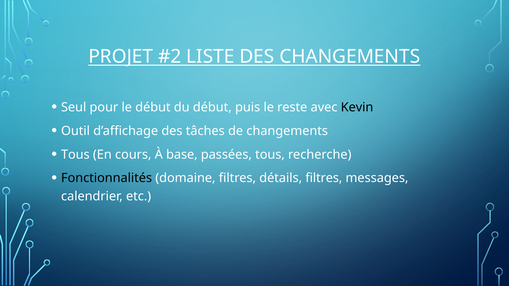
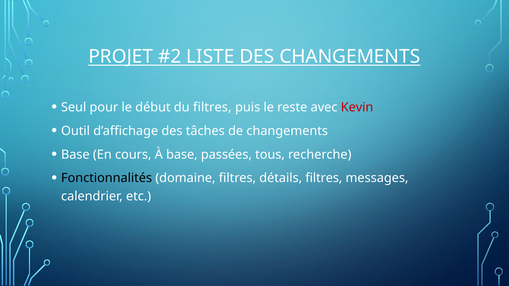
du début: début -> filtres (212, 107)
Kevin colour: black -> red (357, 107)
Tous: Tous -> Base (75, 155)
